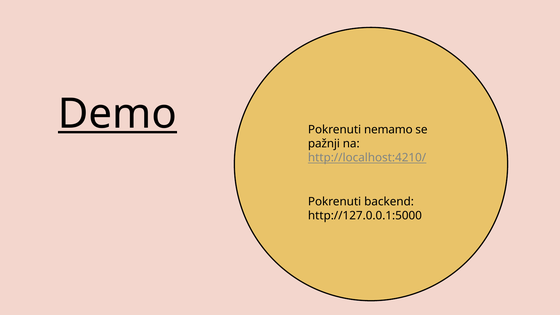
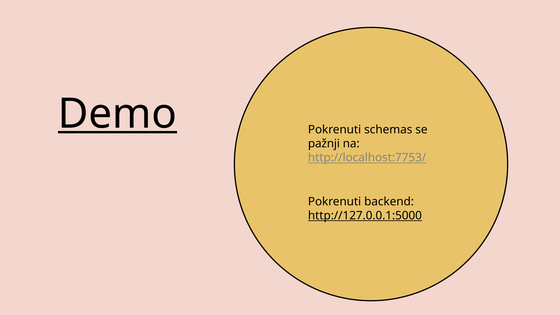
nemamo: nemamo -> schemas (388, 130)
http://localhost:4210/: http://localhost:4210/ -> http://localhost:7753/ (367, 158)
http://127.0.0.1:5000 underline: none -> present (365, 216)
